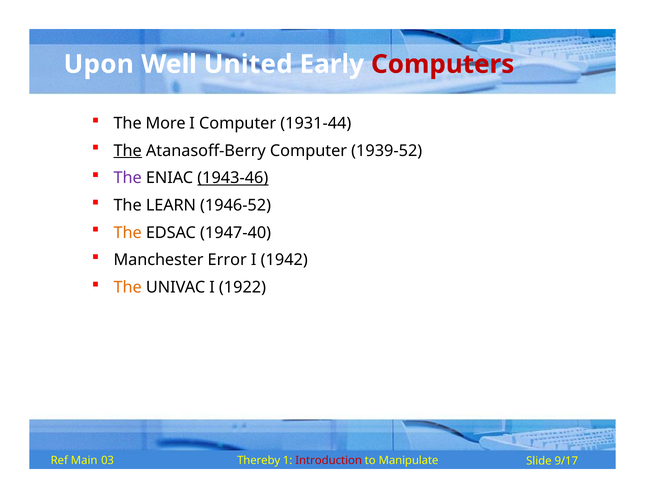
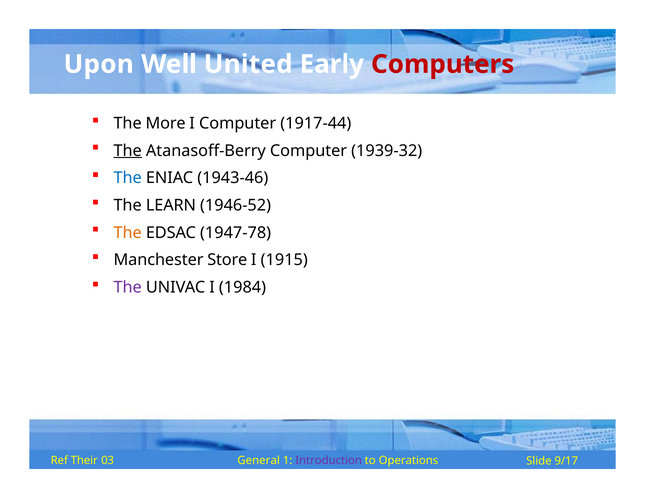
1931-44: 1931-44 -> 1917-44 (316, 123)
1939-52: 1939-52 -> 1939-32 (387, 151)
The colour: purple -> blue (128, 178)
1943-46 underline: present -> none (233, 178)
1947-40: 1947-40 -> 1947-78 (236, 233)
Error: Error -> Store (227, 260)
1942: 1942 -> 1915 (284, 260)
The colour: orange -> purple (128, 288)
1922: 1922 -> 1984 (243, 288)
Main: Main -> Their (84, 461)
Thereby: Thereby -> General (259, 461)
Introduction colour: red -> purple (329, 461)
Manipulate: Manipulate -> Operations (408, 461)
